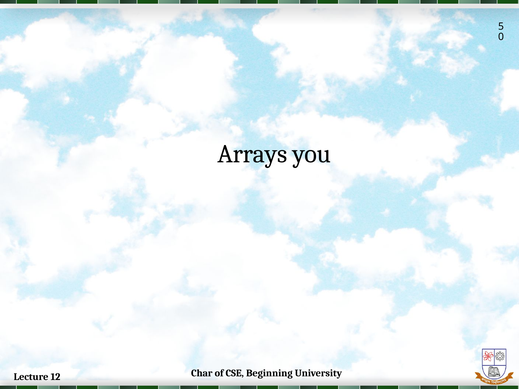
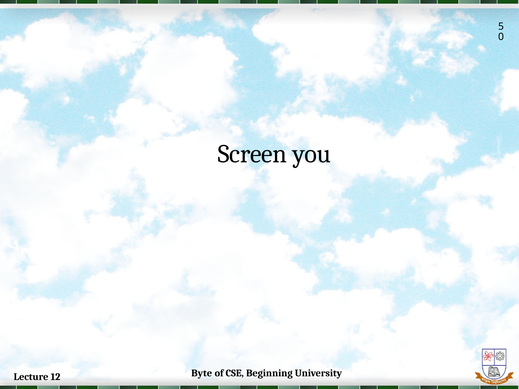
Arrays: Arrays -> Screen (252, 154)
Char: Char -> Byte (202, 373)
